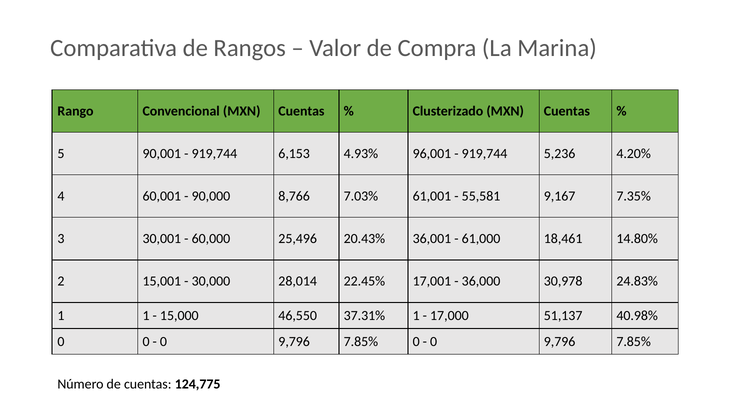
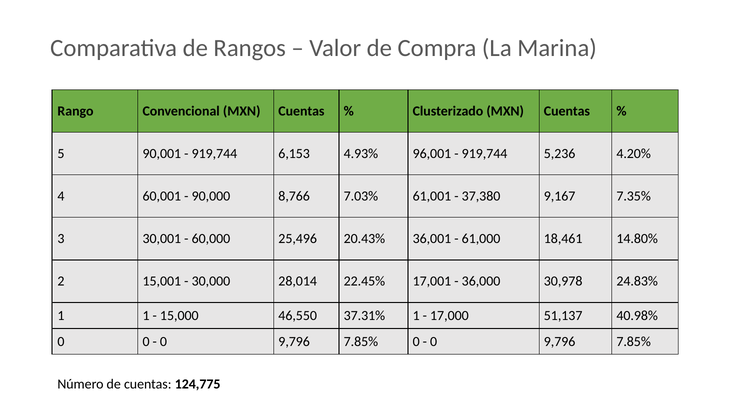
55,581: 55,581 -> 37,380 (481, 196)
